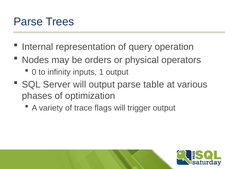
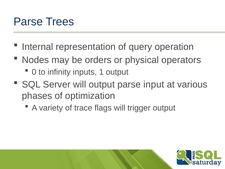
table: table -> input (154, 84)
